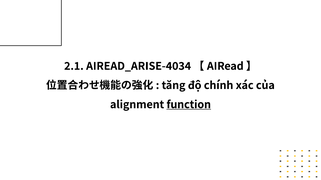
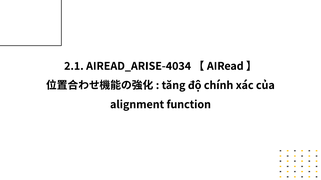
function underline: present -> none (189, 105)
